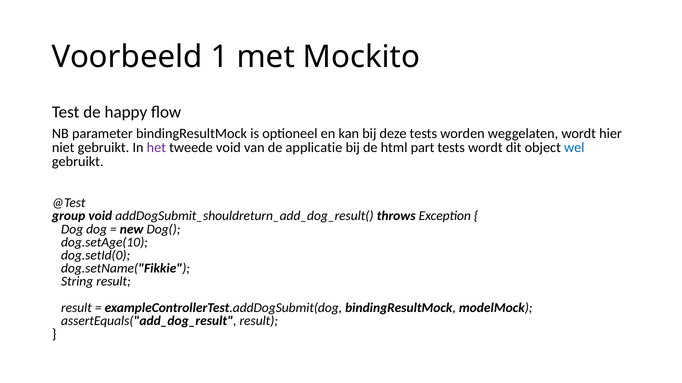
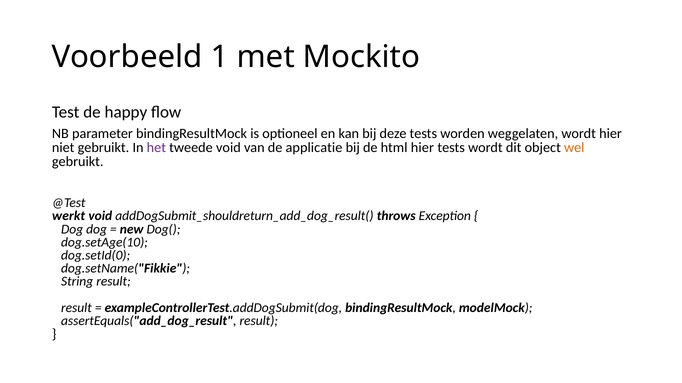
html part: part -> hier (422, 148)
wel colour: blue -> orange (574, 148)
group: group -> werkt (69, 216)
